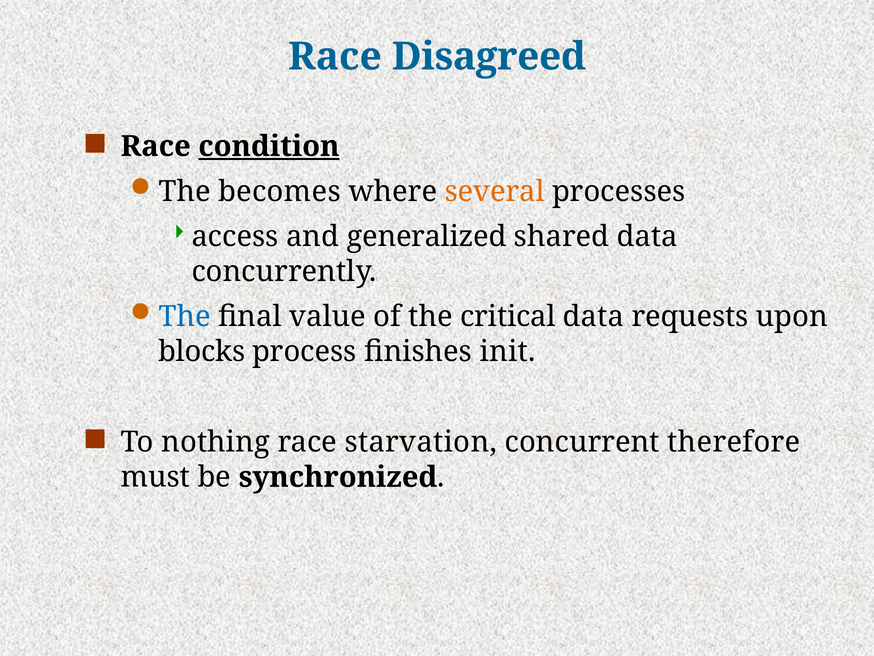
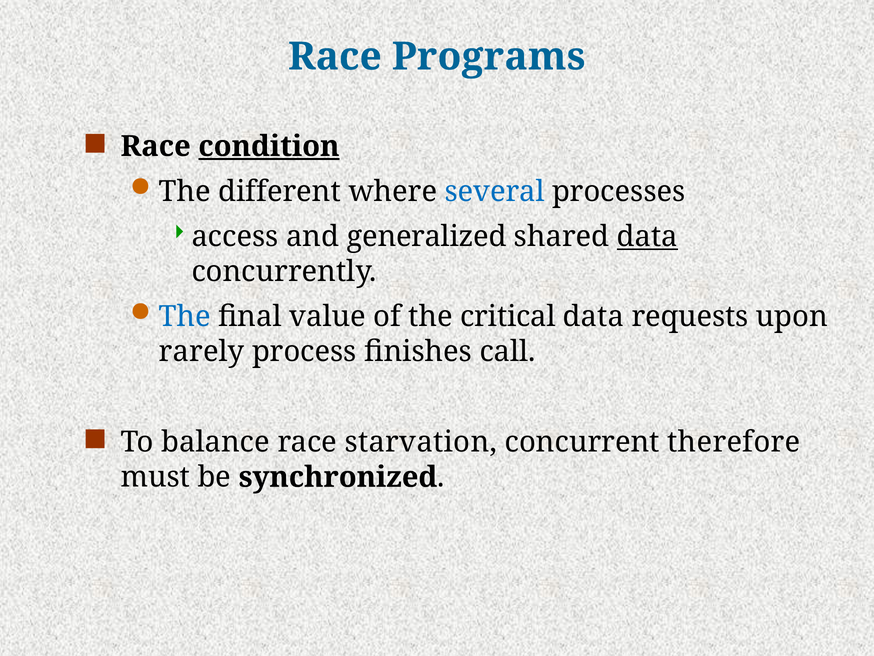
Disagreed: Disagreed -> Programs (489, 57)
becomes: becomes -> different (280, 191)
several colour: orange -> blue (495, 191)
data underline: none -> present (647, 237)
blocks: blocks -> rarely (202, 352)
init: init -> call (508, 352)
nothing: nothing -> balance (216, 442)
